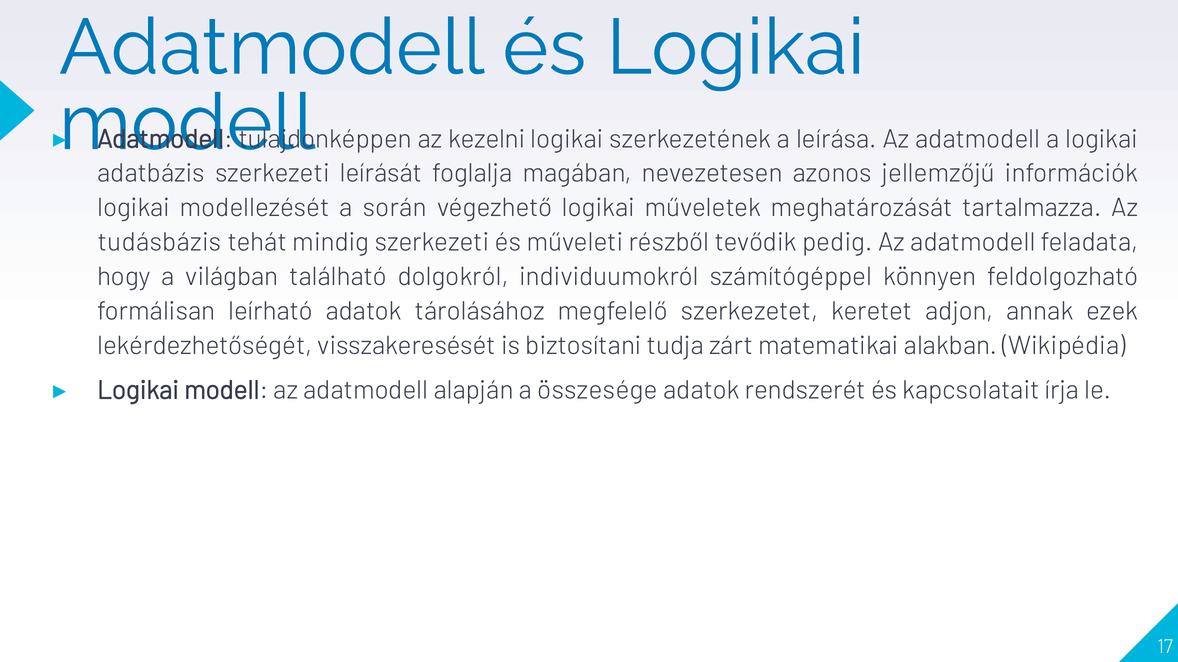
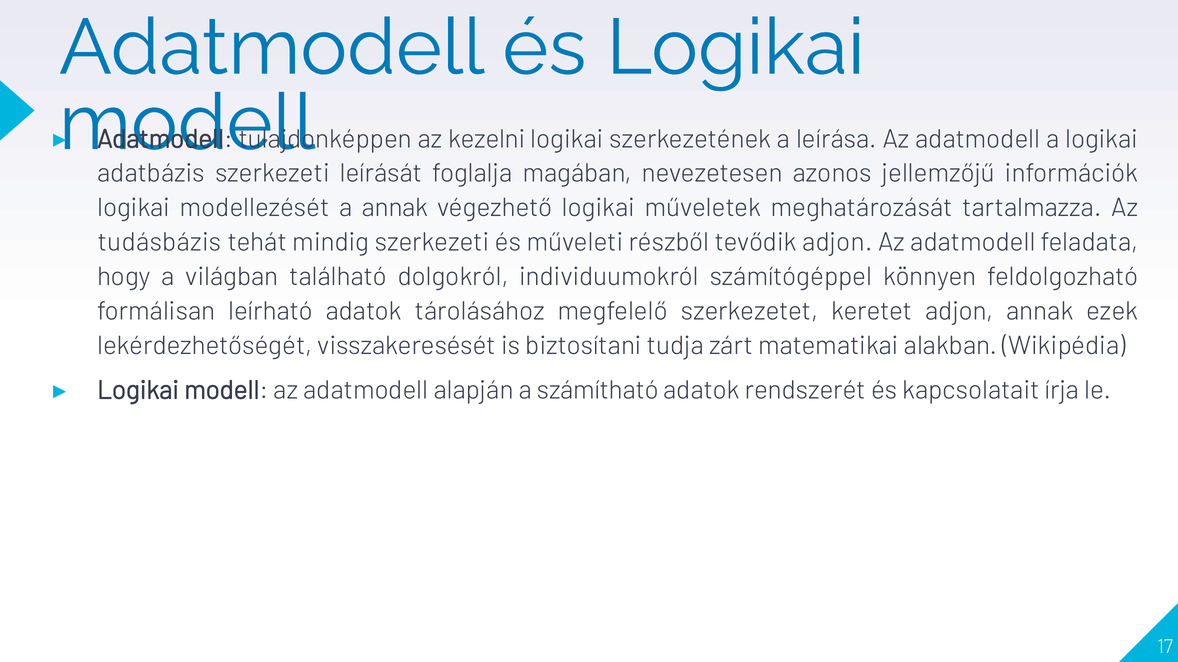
a során: során -> annak (395, 208)
tevődik pedig: pedig -> adjon (837, 243)
összesége: összesége -> számítható (598, 390)
